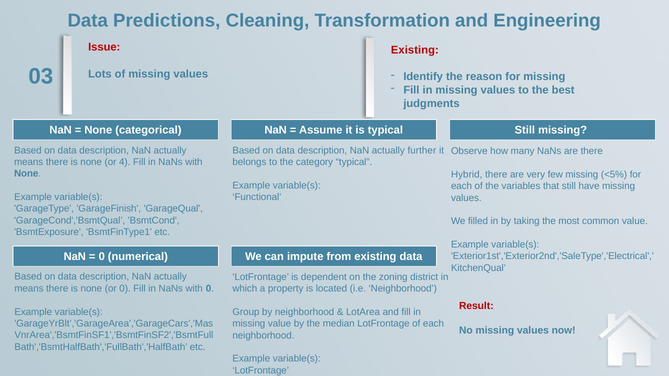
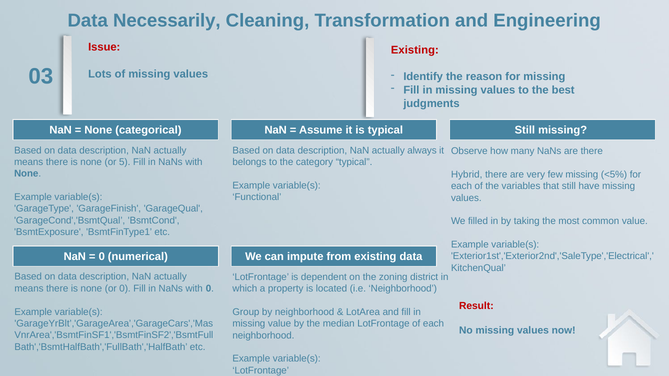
Predictions: Predictions -> Necessarily (167, 21)
further: further -> always (422, 151)
4: 4 -> 5 (125, 162)
